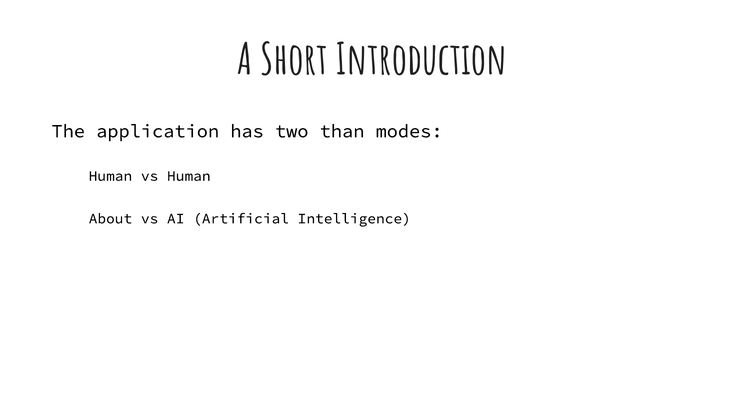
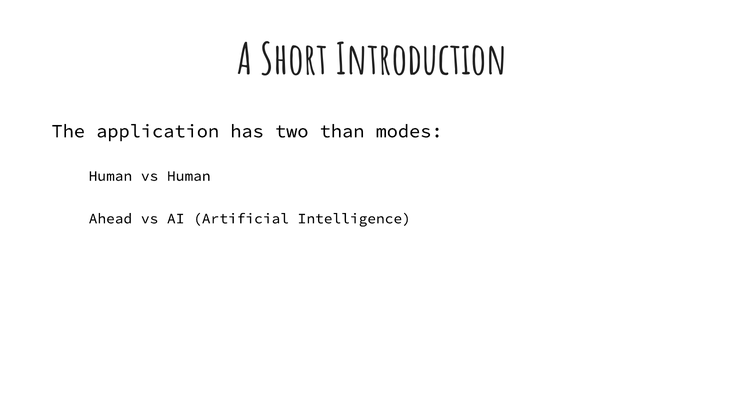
About: About -> Ahead (110, 219)
